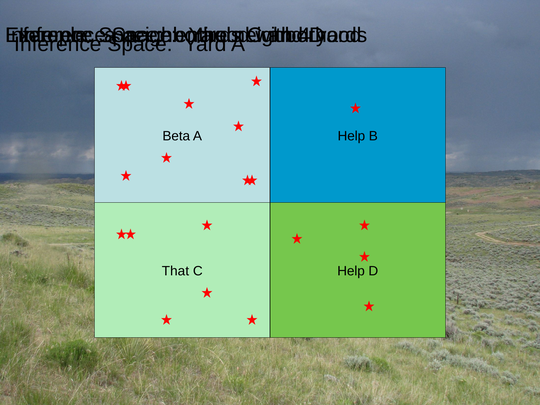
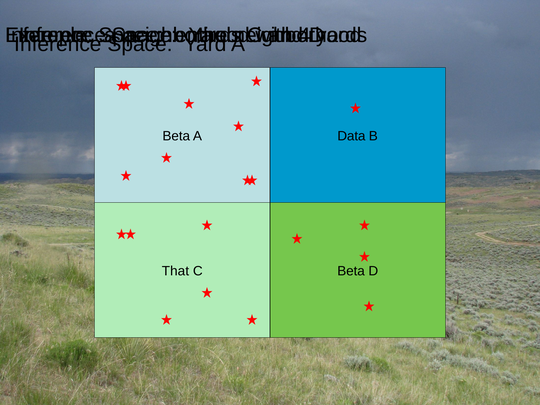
Help: Help -> Data (351, 136)
Help: Help -> Beta (351, 271)
